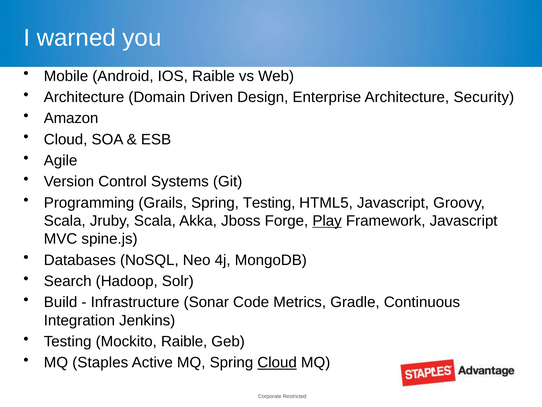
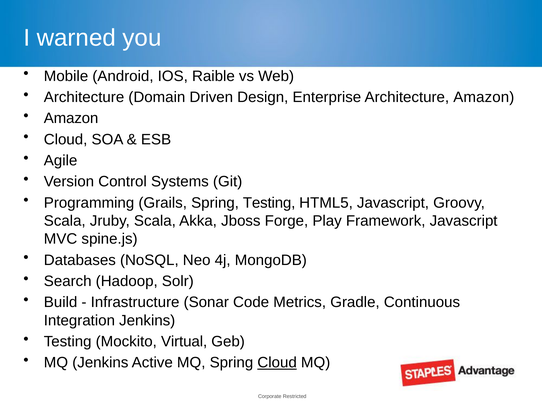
Architecture Security: Security -> Amazon (484, 97)
Play underline: present -> none (327, 221)
Mockito Raible: Raible -> Virtual (184, 341)
MQ Staples: Staples -> Jenkins (100, 362)
